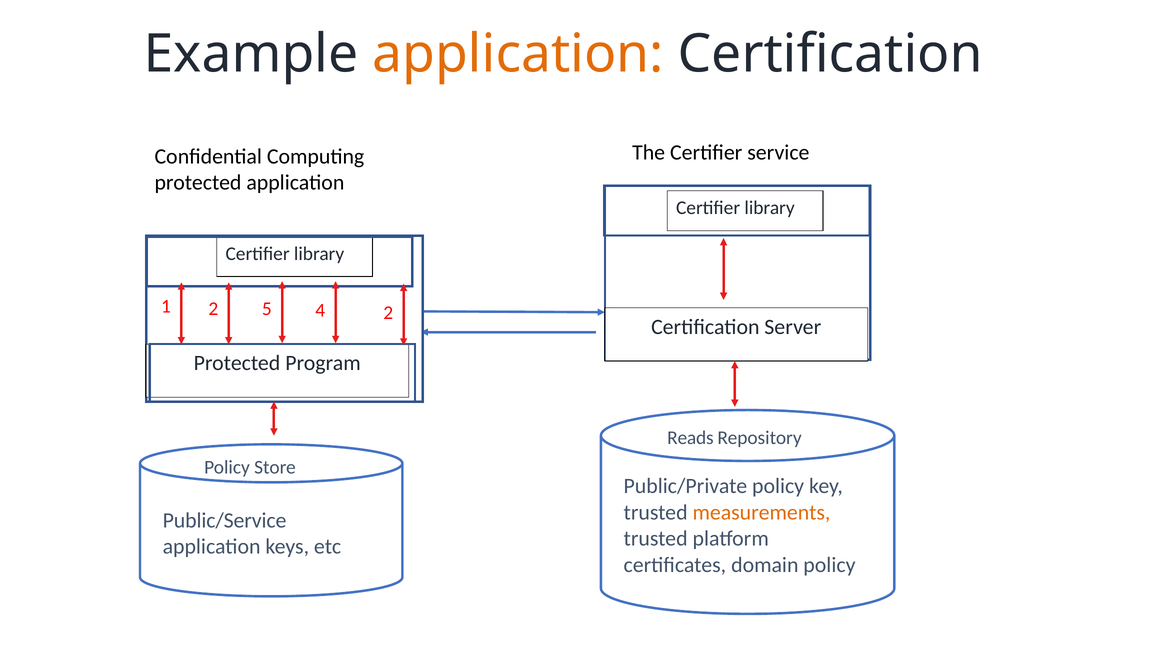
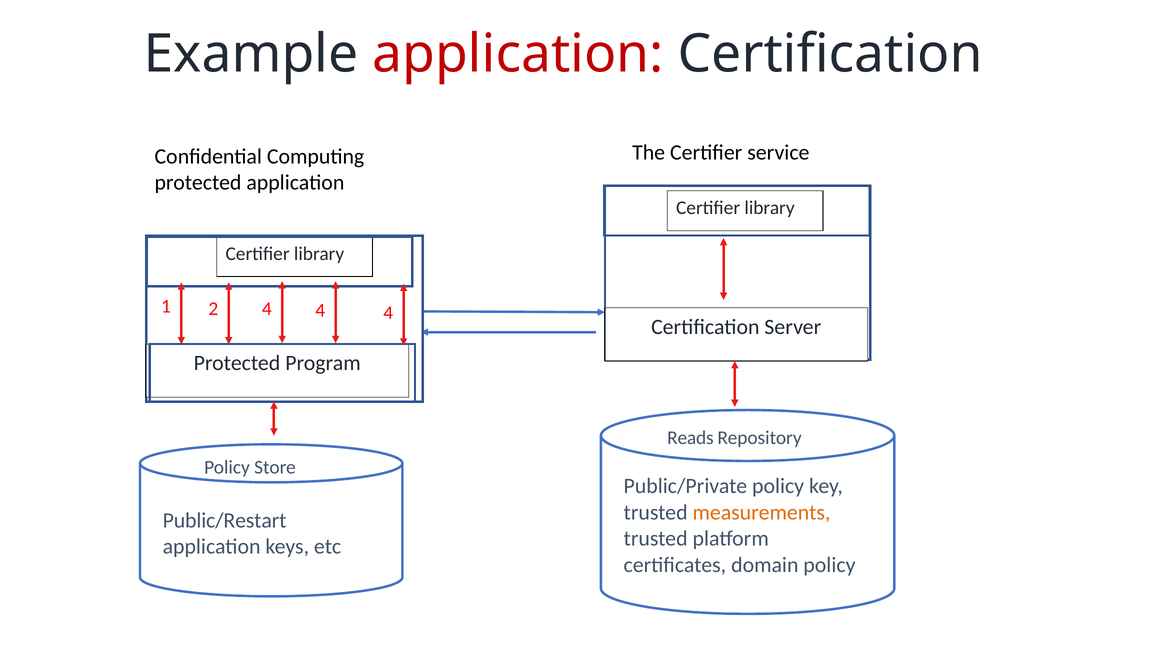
application colour: orange -> red (518, 54)
2 5: 5 -> 4 (267, 309)
2: 2 -> 4 (388, 313)
Public/Service: Public/Service -> Public/Restart (225, 520)
